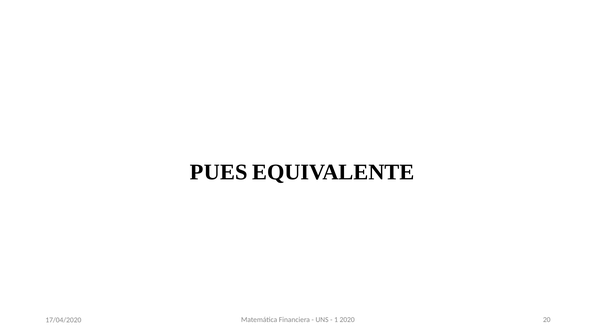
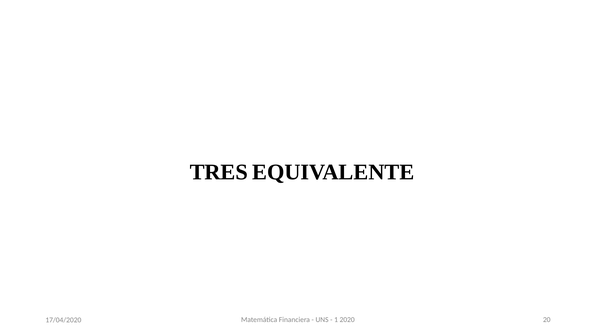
PUES: PUES -> TRES (219, 172)
